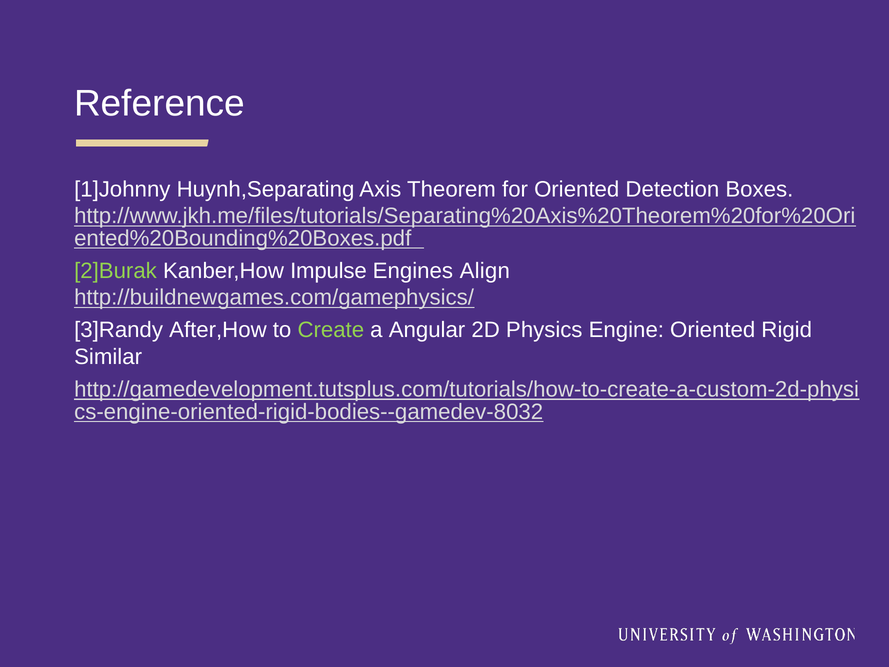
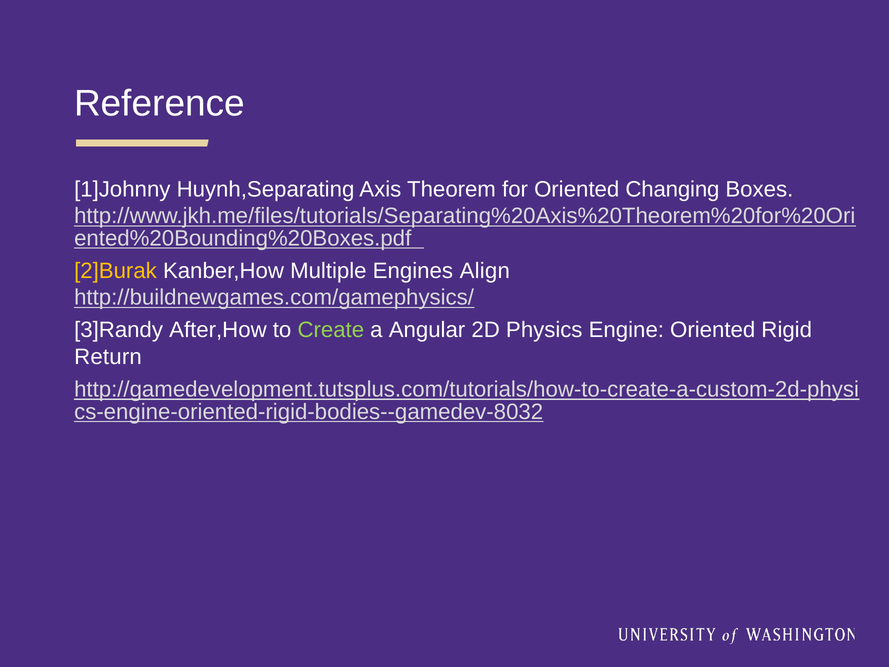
Detection: Detection -> Changing (672, 189)
2]Burak colour: light green -> yellow (116, 271)
Impulse: Impulse -> Multiple (328, 271)
Similar: Similar -> Return (108, 357)
